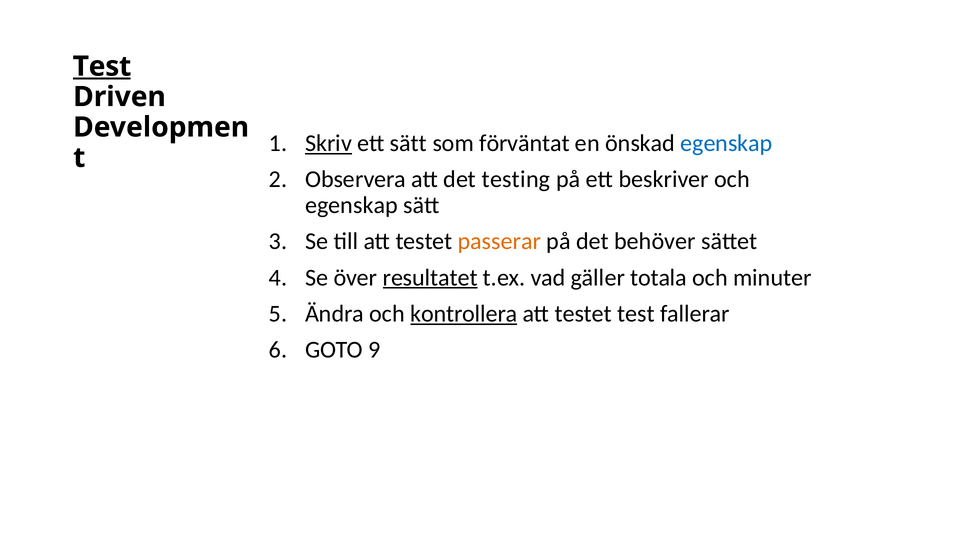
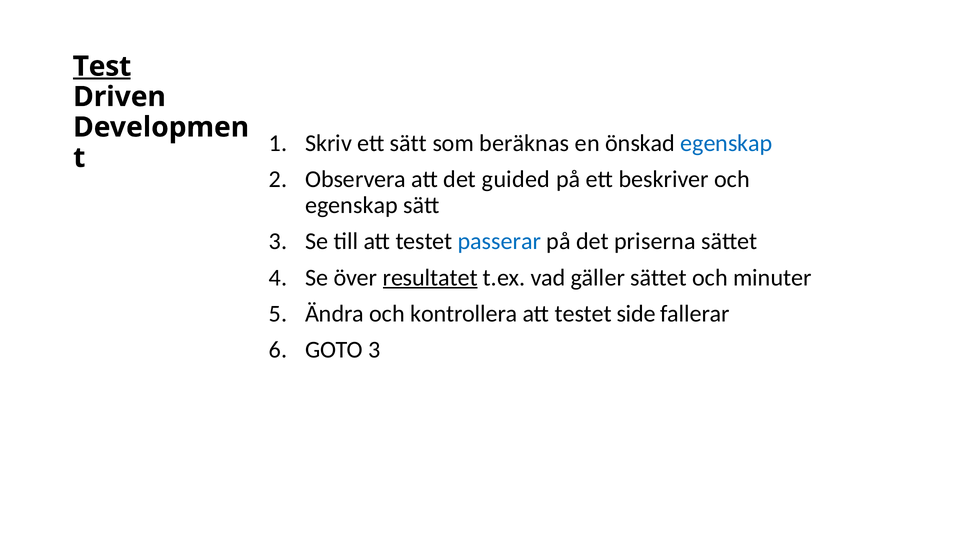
Skriv underline: present -> none (328, 143)
förväntat: förväntat -> beräknas (524, 143)
testing: testing -> guided (516, 179)
passerar colour: orange -> blue (499, 242)
behöver: behöver -> priserna (655, 242)
gäller totala: totala -> sättet (659, 278)
kontrollera underline: present -> none (464, 314)
testet test: test -> side (636, 314)
GOTO 9: 9 -> 3 (374, 350)
